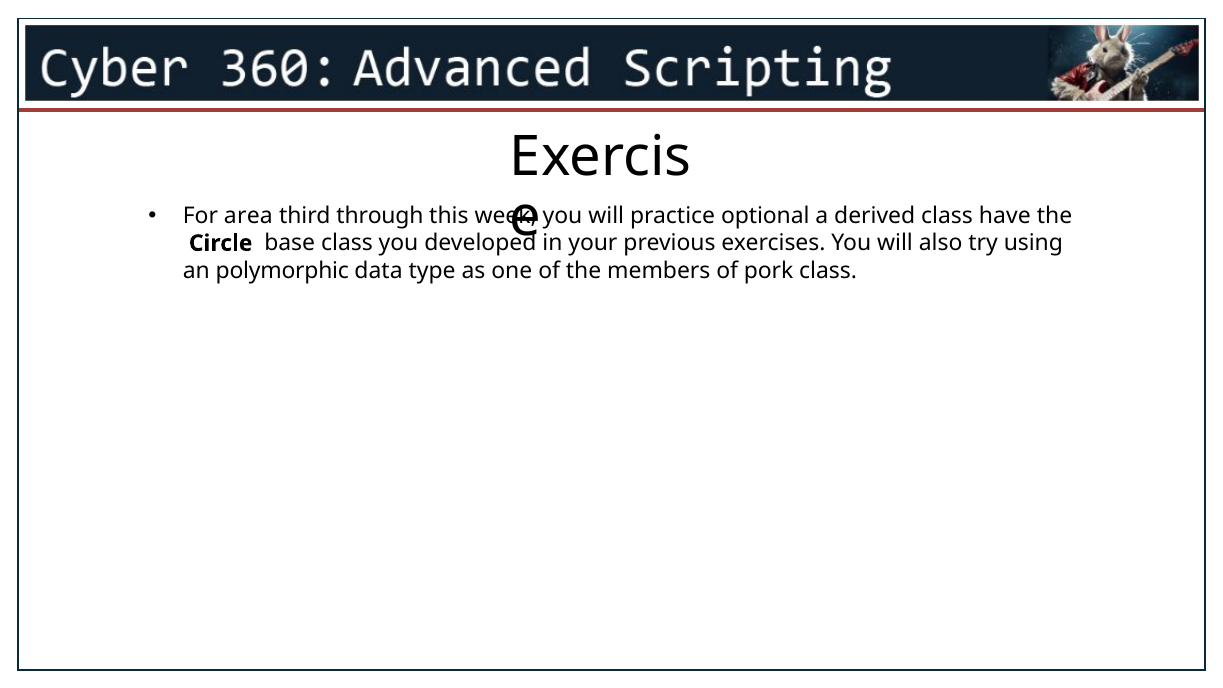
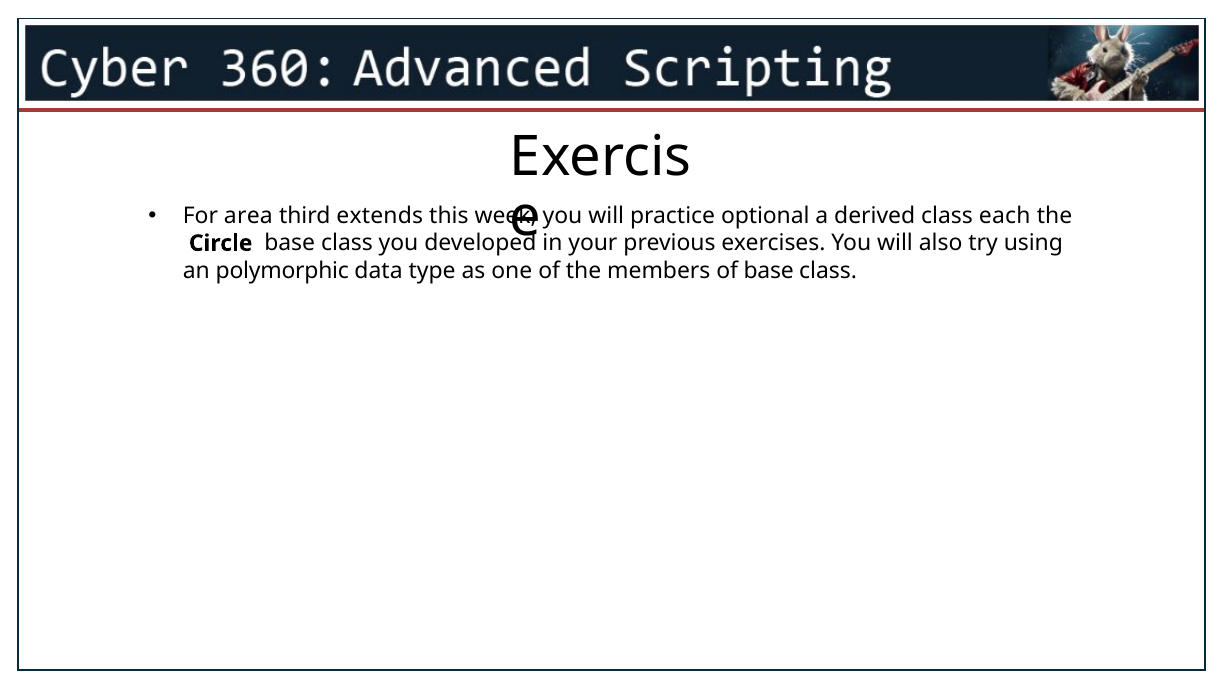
through: through -> extends (380, 216)
have: have -> each (1005, 216)
of pork: pork -> base (769, 271)
